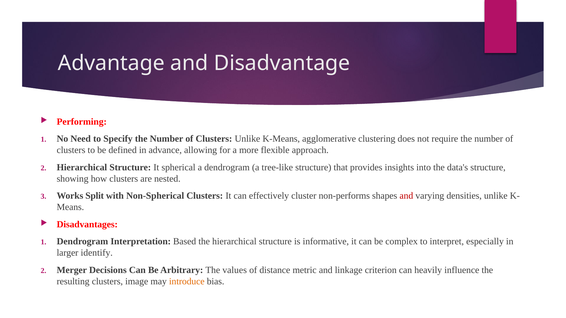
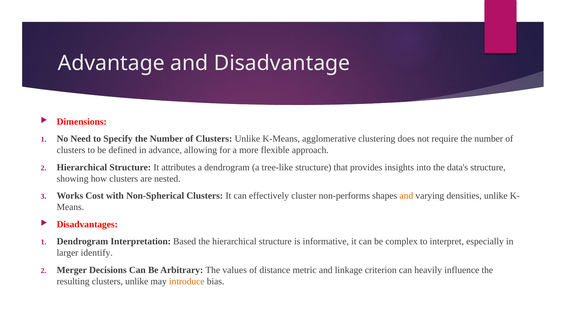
Performing: Performing -> Dimensions (82, 122)
spherical: spherical -> attributes (179, 168)
Split: Split -> Cost (95, 196)
and colour: red -> orange (406, 196)
resulting clusters image: image -> unlike (137, 282)
